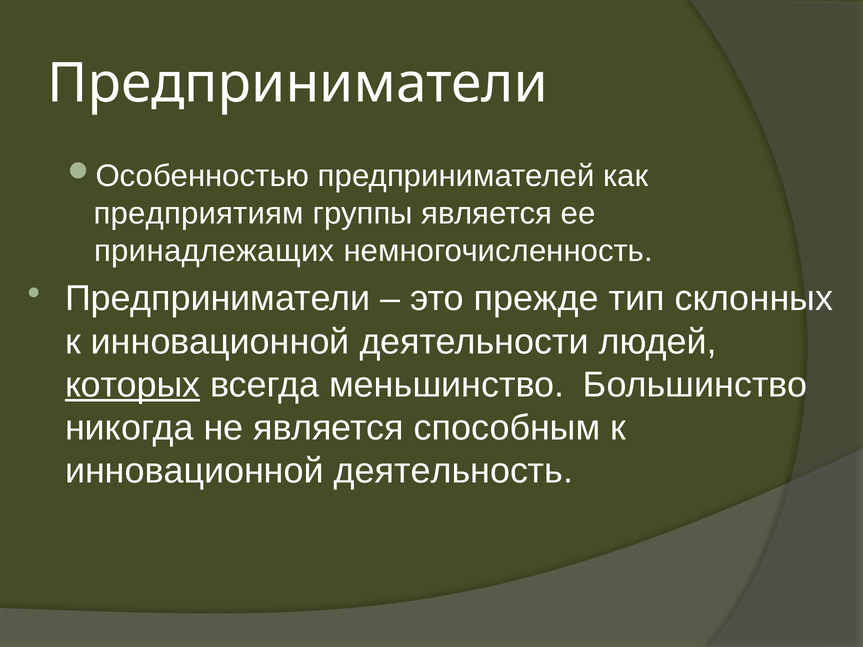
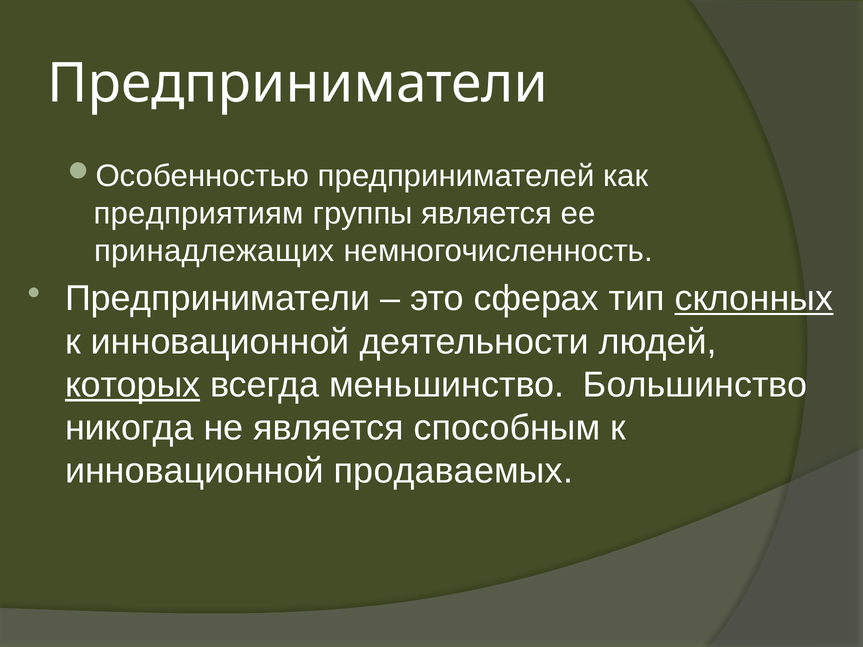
прежде: прежде -> сферах (536, 299)
склонных underline: none -> present (754, 299)
деятельность: деятельность -> продаваемых (453, 471)
